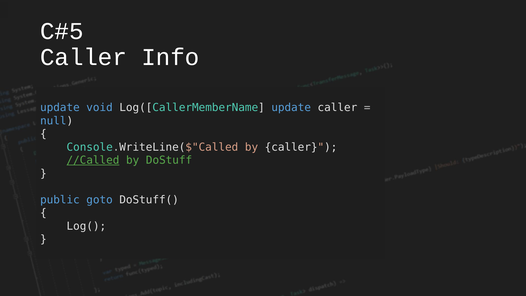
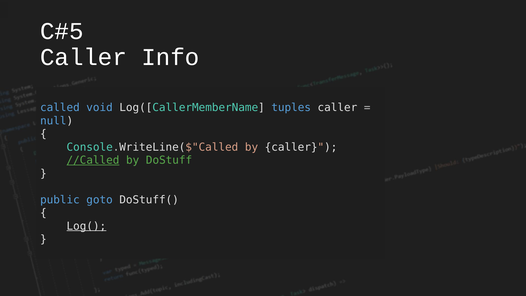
update: update -> called (60, 108)
Log([CallerMemberName update: update -> tuples (291, 108)
Log( underline: none -> present (86, 226)
